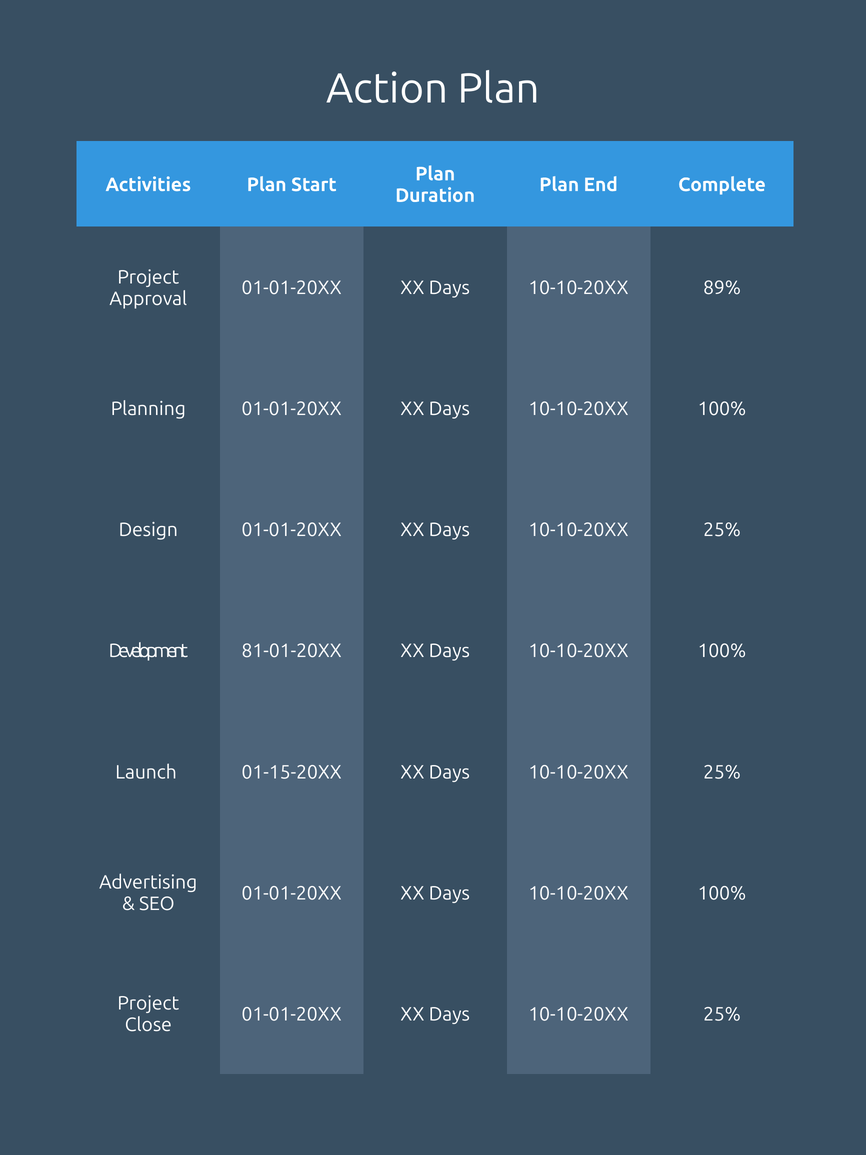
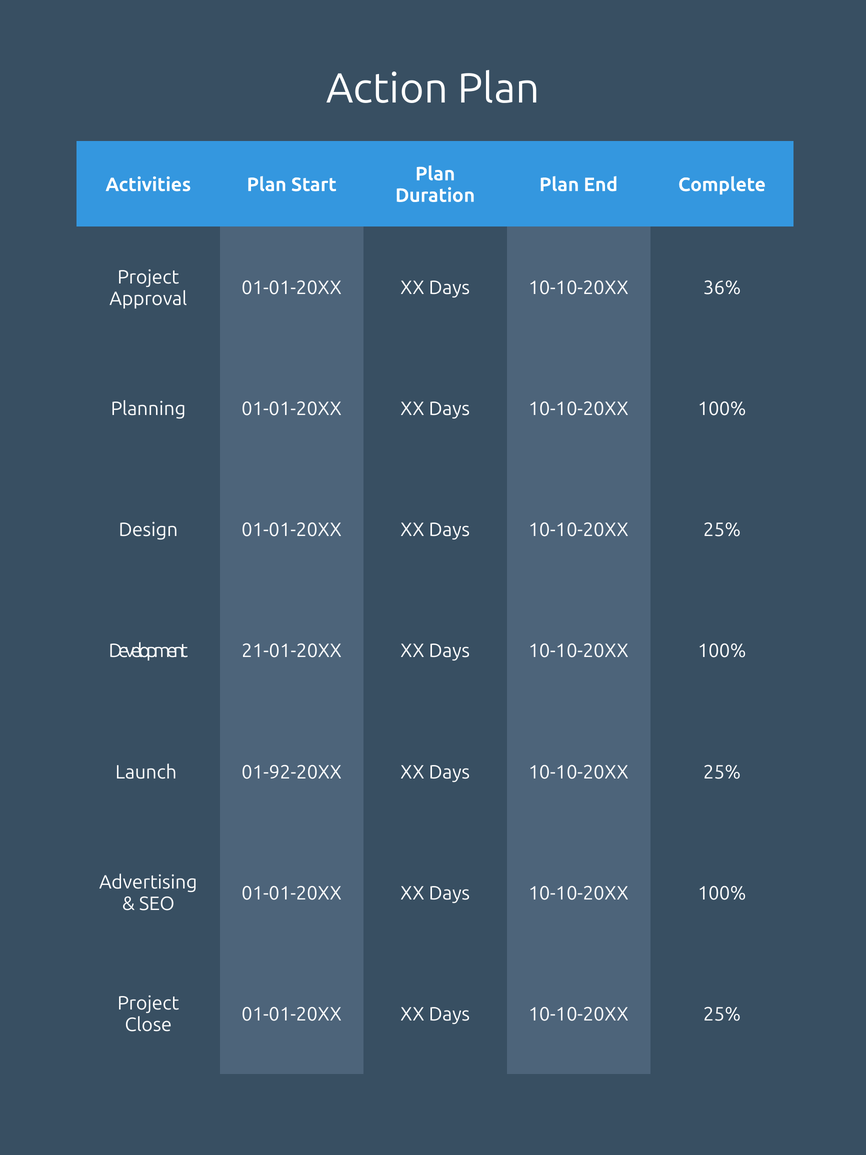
89%: 89% -> 36% (722, 288)
81-01-20XX: 81-01-20XX -> 21-01-20XX (292, 651)
01-15-20XX: 01-15-20XX -> 01-92-20XX (292, 772)
